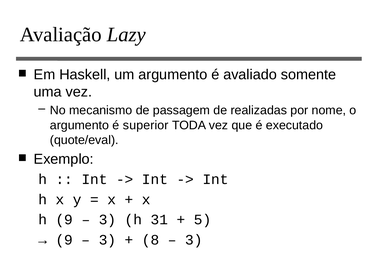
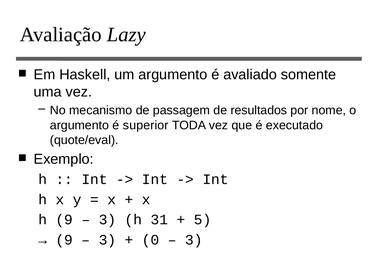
realizadas: realizadas -> resultados (259, 110)
8: 8 -> 0 (151, 240)
